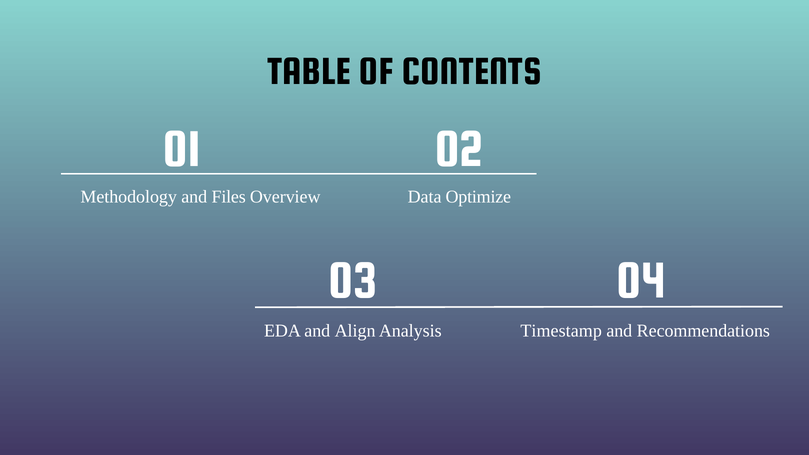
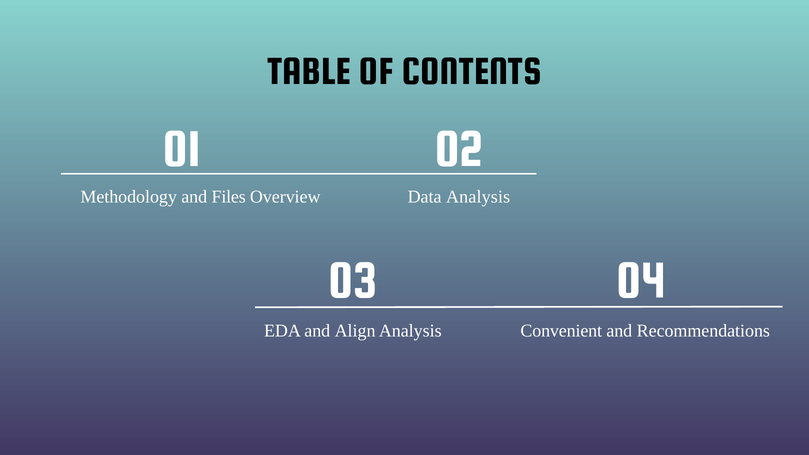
Data Optimize: Optimize -> Analysis (478, 197)
Timestamp: Timestamp -> Convenient (561, 331)
